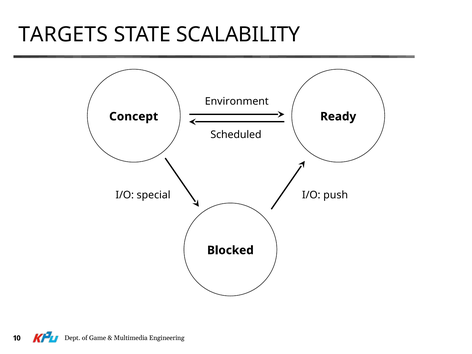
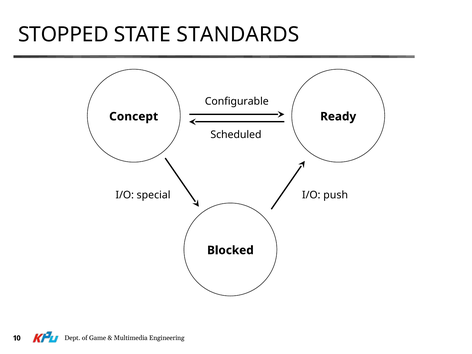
TARGETS: TARGETS -> STOPPED (63, 35)
SCALABILITY: SCALABILITY -> STANDARDS (238, 35)
Environment: Environment -> Configurable (237, 101)
